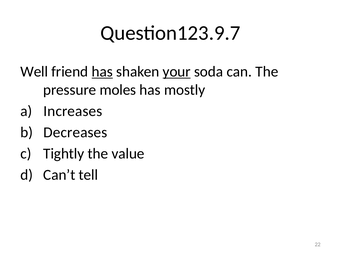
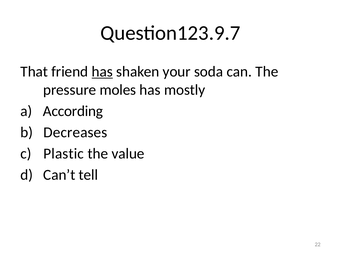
Well: Well -> That (34, 72)
your underline: present -> none (177, 72)
Increases: Increases -> According (73, 111)
Tightly: Tightly -> Plastic (64, 153)
